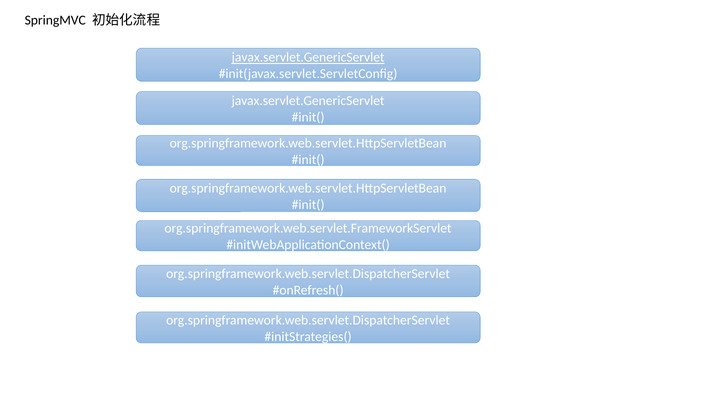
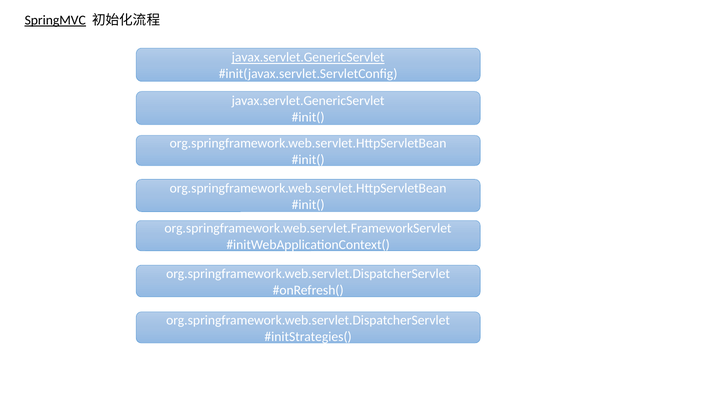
SpringMVC underline: none -> present (55, 20)
